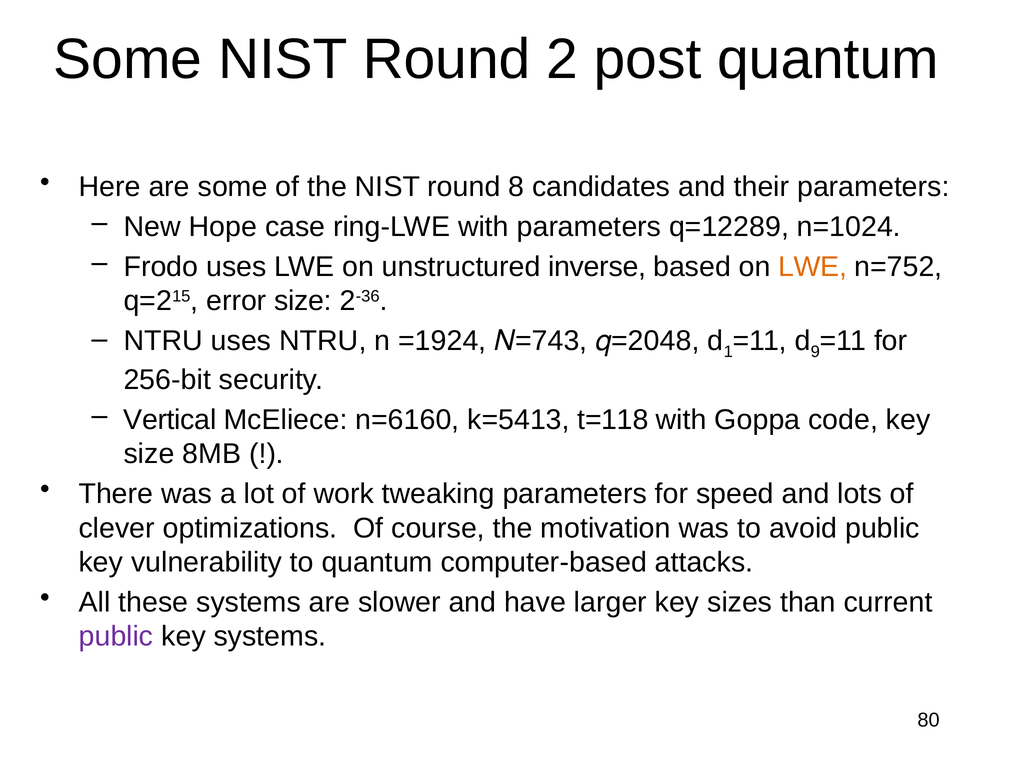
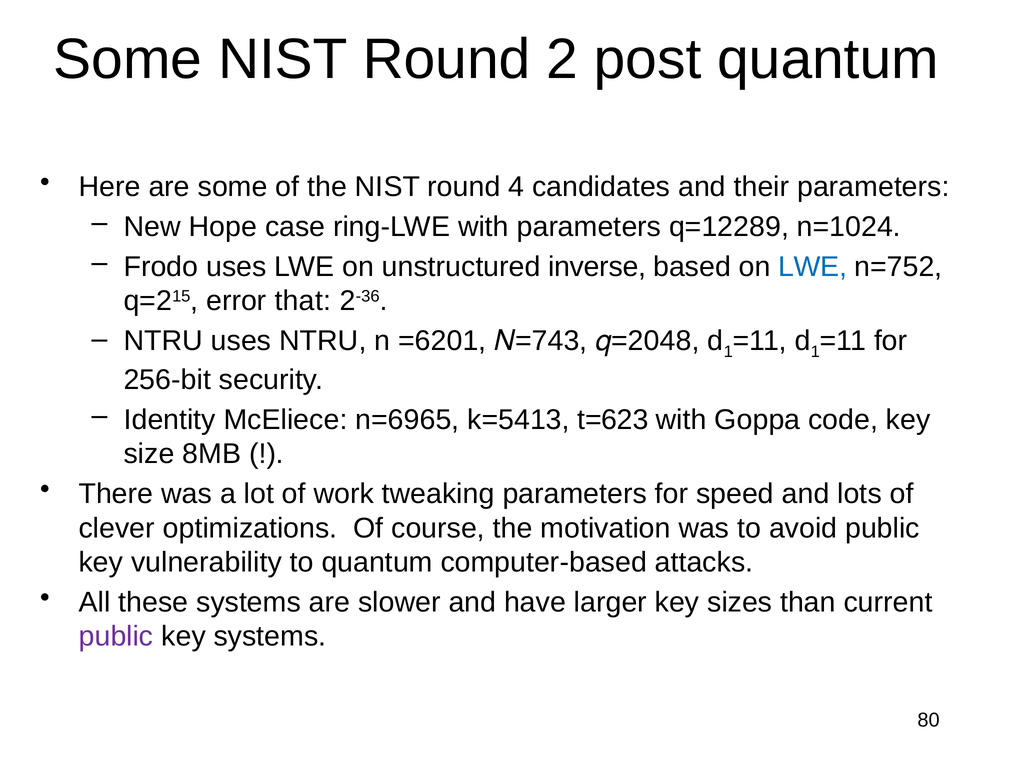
8: 8 -> 4 (516, 187)
LWE colour: orange -> blue (813, 267)
error size: size -> that (303, 301)
=1924: =1924 -> =6201 (442, 341)
9: 9 -> 1 (815, 352)
Vertical: Vertical -> Identity (170, 420)
n=6160: n=6160 -> n=6965 (407, 420)
t=118: t=118 -> t=623 (613, 420)
